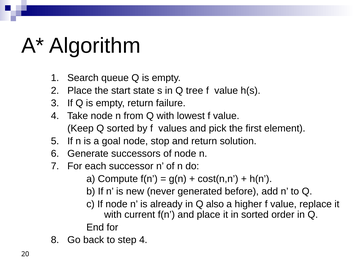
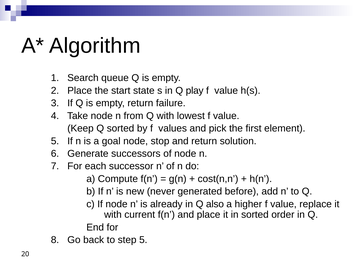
tree: tree -> play (195, 91)
step 4: 4 -> 5 (143, 240)
